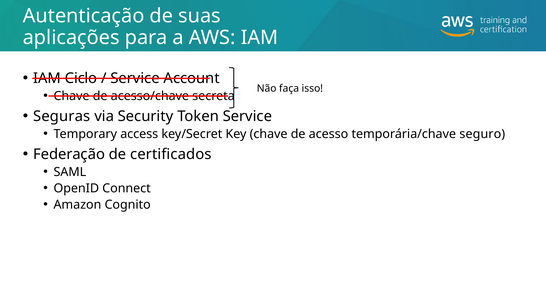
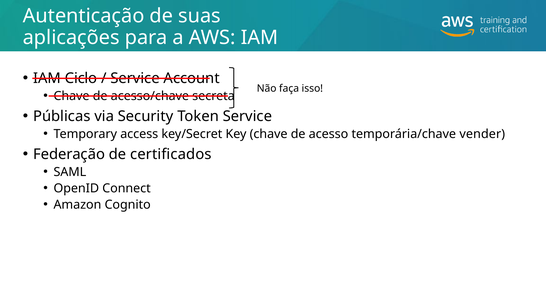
Seguras: Seguras -> Públicas (62, 116)
seguro: seguro -> vender (482, 134)
